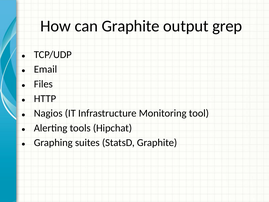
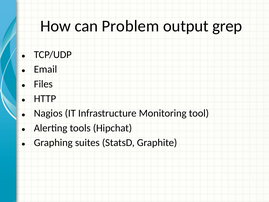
can Graphite: Graphite -> Problem (130, 26)
